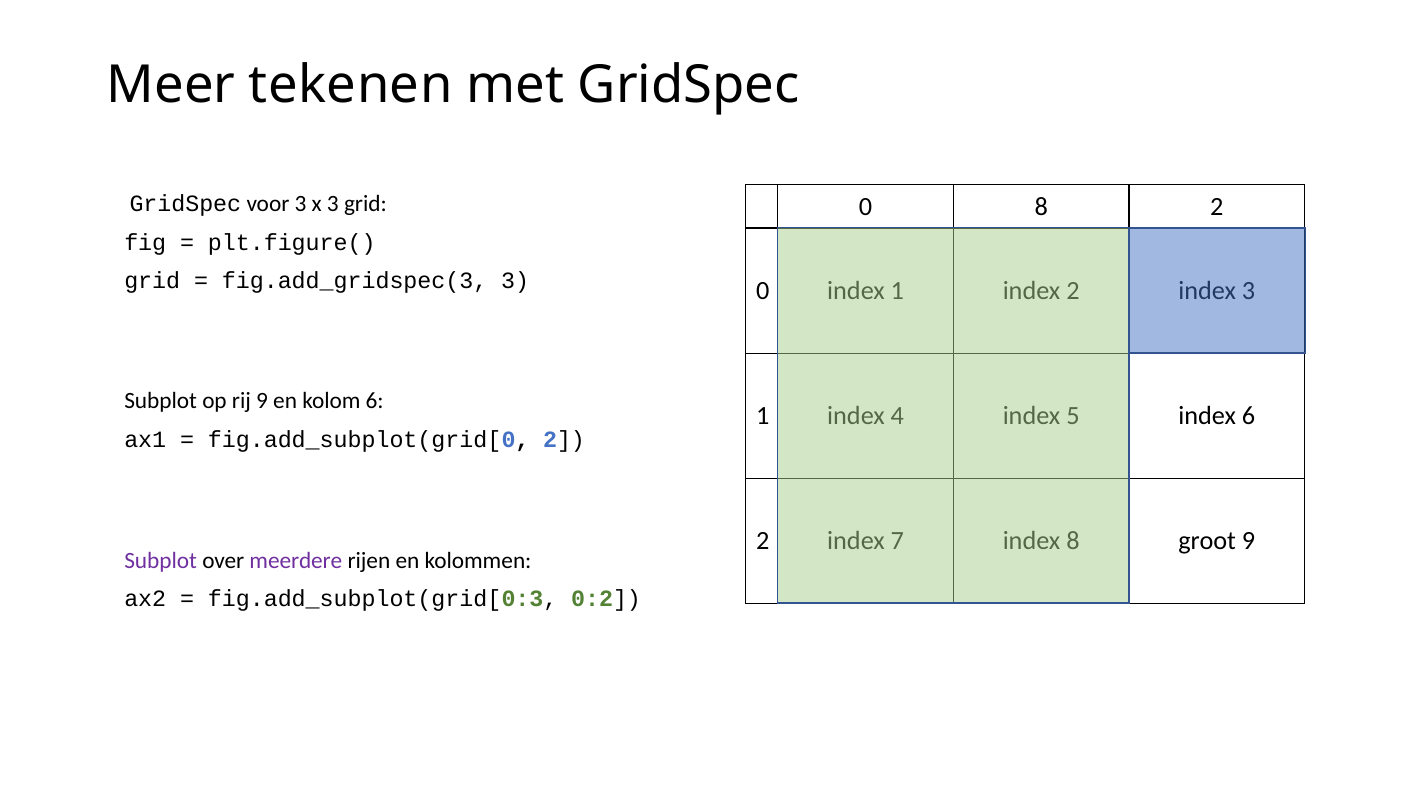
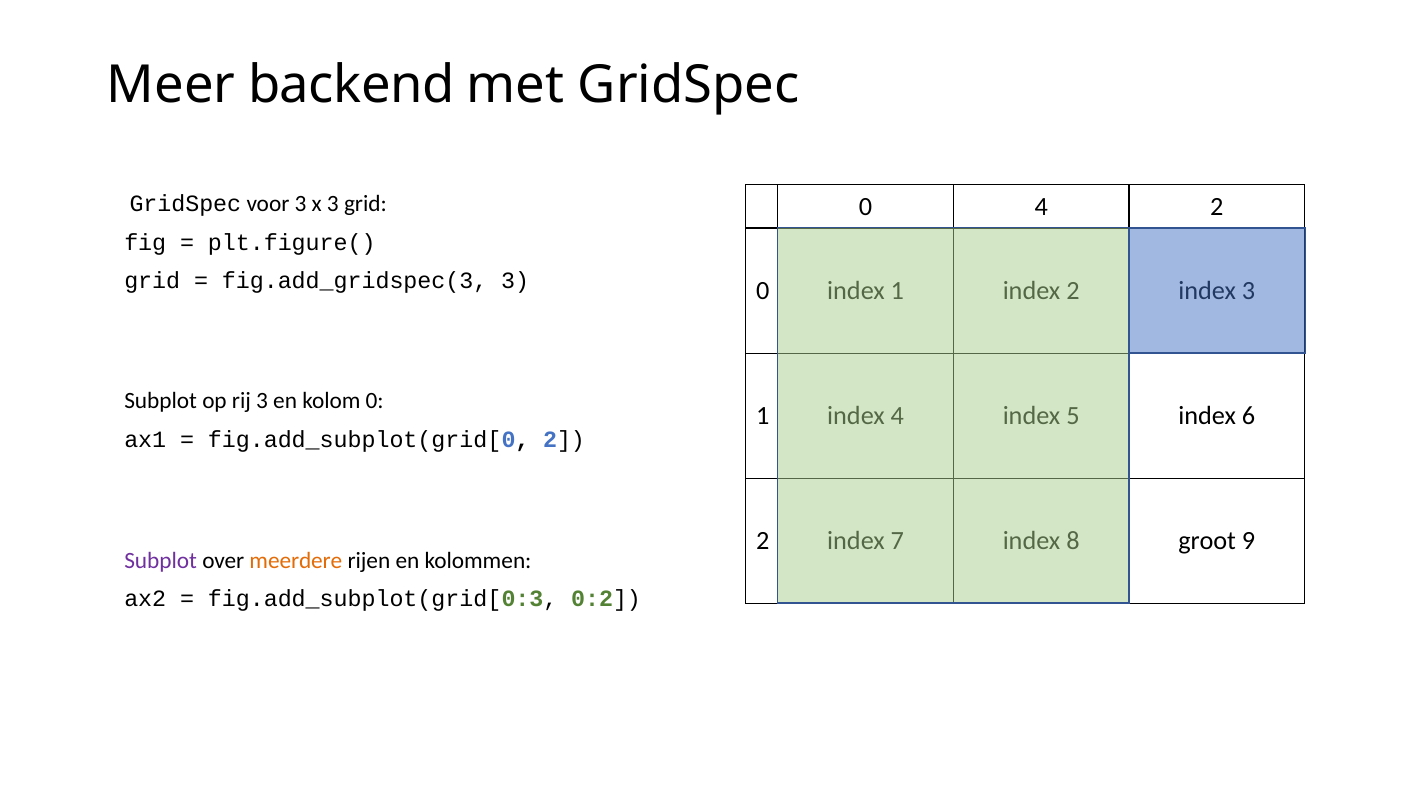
tekenen: tekenen -> backend (351, 85)
0 8: 8 -> 4 (1041, 207)
rij 9: 9 -> 3 (262, 401)
kolom 6: 6 -> 0 (375, 401)
meerdere colour: purple -> orange (296, 561)
